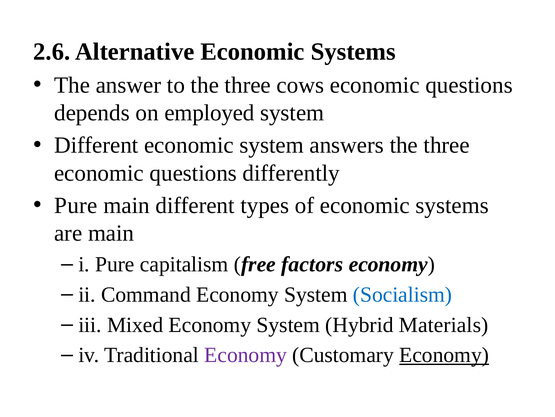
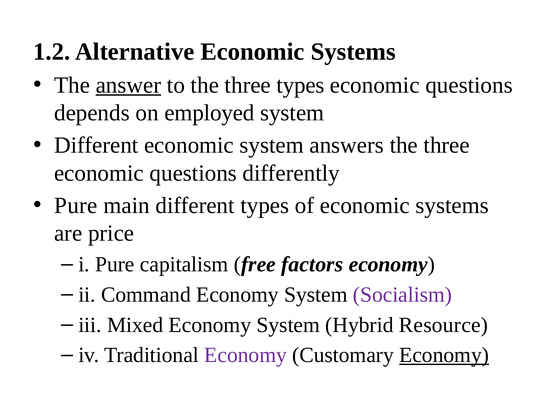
2.6: 2.6 -> 1.2 (52, 52)
answer underline: none -> present (128, 85)
three cows: cows -> types (300, 85)
are main: main -> price (111, 233)
Socialism colour: blue -> purple (402, 294)
Materials: Materials -> Resource (444, 324)
